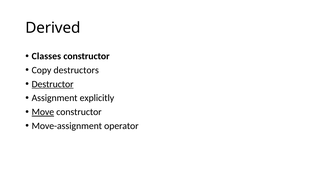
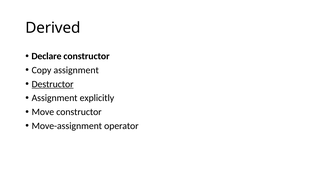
Classes: Classes -> Declare (46, 56)
Copy destructors: destructors -> assignment (76, 70)
Move underline: present -> none (43, 112)
